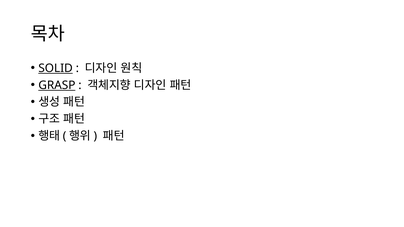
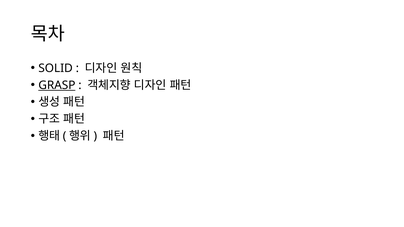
SOLID underline: present -> none (56, 68)
